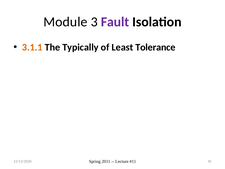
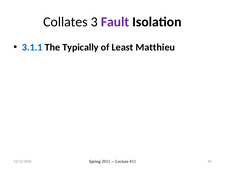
Module: Module -> Collates (65, 22)
3.1.1 colour: orange -> blue (32, 47)
Tolerance: Tolerance -> Matthieu (155, 47)
